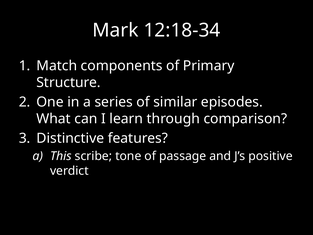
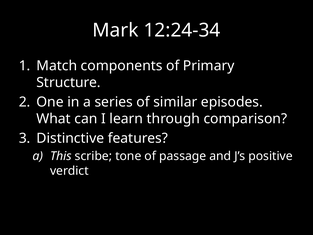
12:18-34: 12:18-34 -> 12:24-34 (182, 30)
